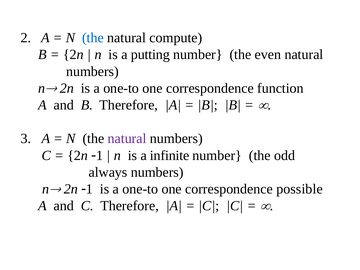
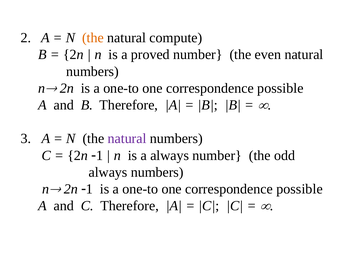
the colour: blue -> orange (93, 38)
putting: putting -> proved (150, 55)
function: function -> possible (280, 88)
a infinite: infinite -> always (170, 155)
